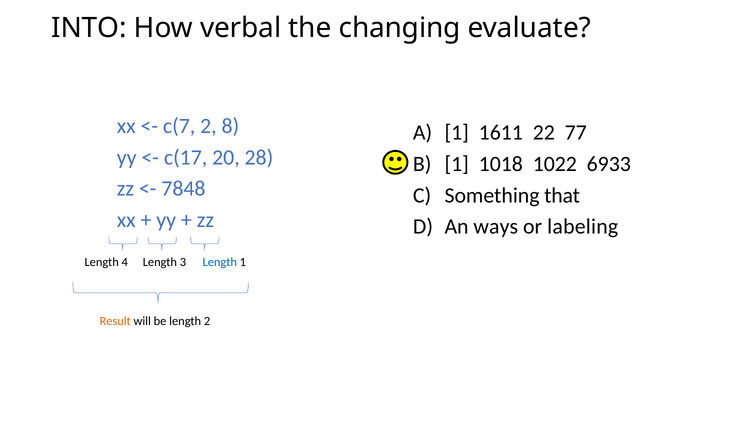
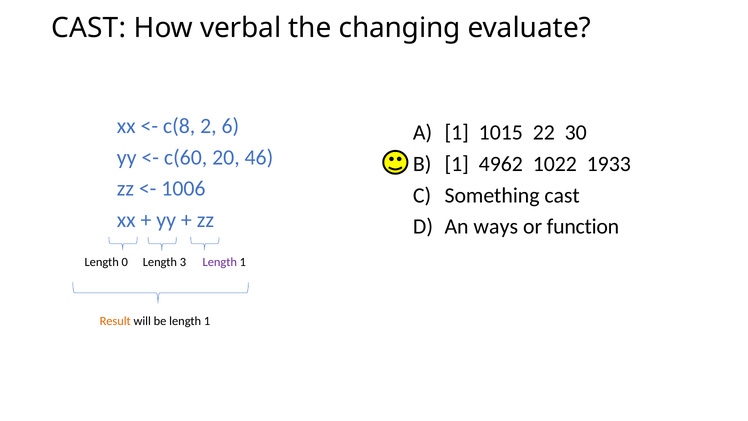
INTO: INTO -> CAST (89, 28)
c(7: c(7 -> c(8 (179, 126)
8: 8 -> 6 (230, 126)
1611: 1611 -> 1015 (501, 133)
77: 77 -> 30 (576, 133)
c(17: c(17 -> c(60 (186, 157)
28: 28 -> 46 (259, 157)
1018: 1018 -> 4962 (501, 164)
6933: 6933 -> 1933 (609, 164)
7848: 7848 -> 1006 (183, 189)
Something that: that -> cast (562, 195)
labeling: labeling -> function (583, 227)
4: 4 -> 0 (125, 262)
Length colour: blue -> purple (220, 262)
be length 2: 2 -> 1 (207, 321)
